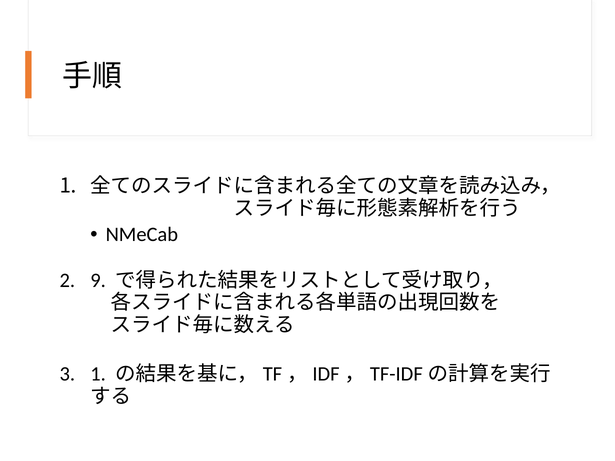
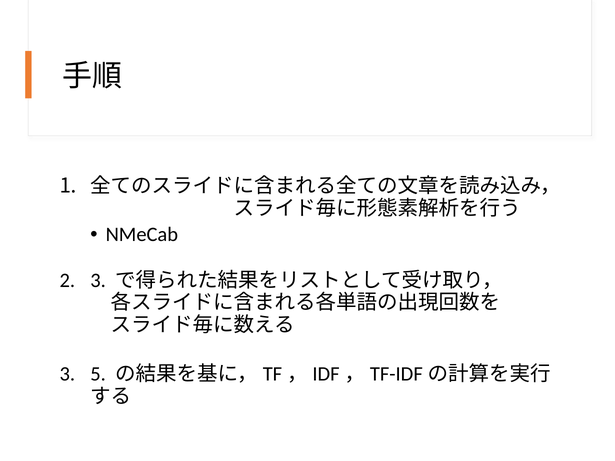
2 9: 9 -> 3 (98, 281)
1: 1 -> 5 (98, 374)
